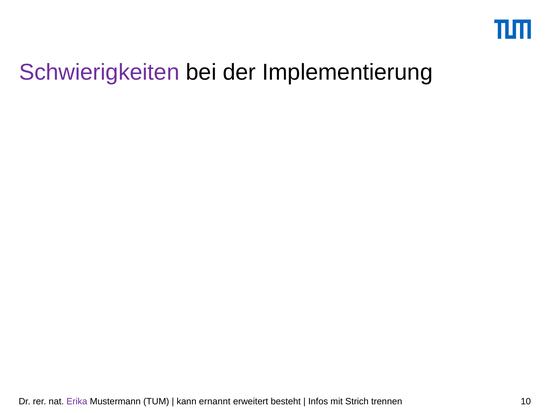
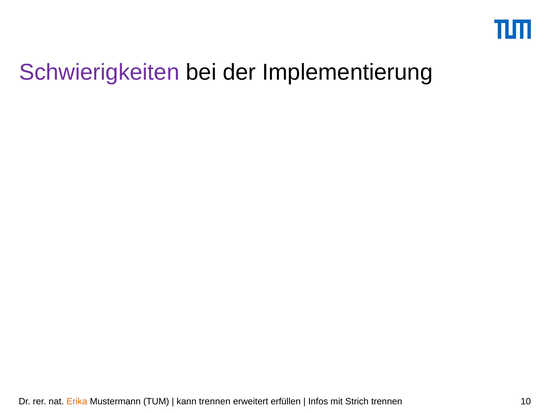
Erika colour: purple -> orange (77, 401)
kann ernannt: ernannt -> trennen (215, 401)
besteht: besteht -> erfüllen (286, 401)
